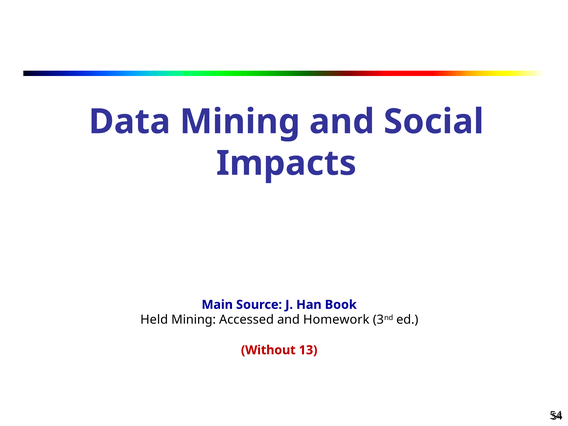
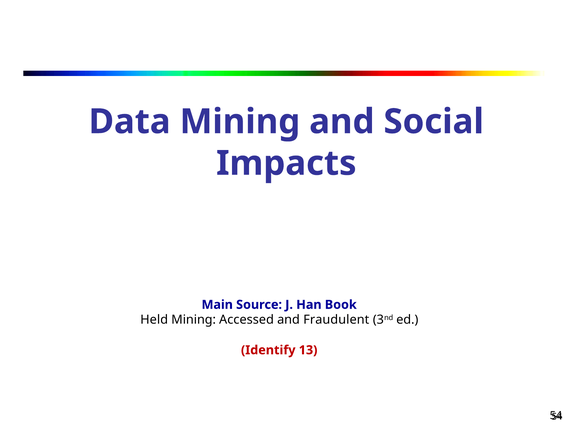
Homework: Homework -> Fraudulent (336, 320)
Without: Without -> Identify (268, 350)
